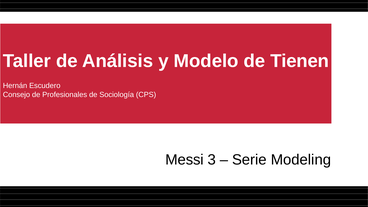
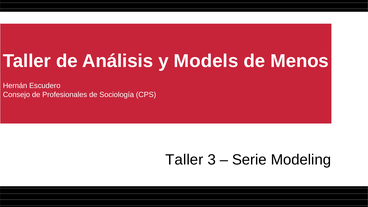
Modelo: Modelo -> Models (206, 61)
Tienen: Tienen -> Menos (300, 61)
Messi: Messi -> Taller (184, 160)
